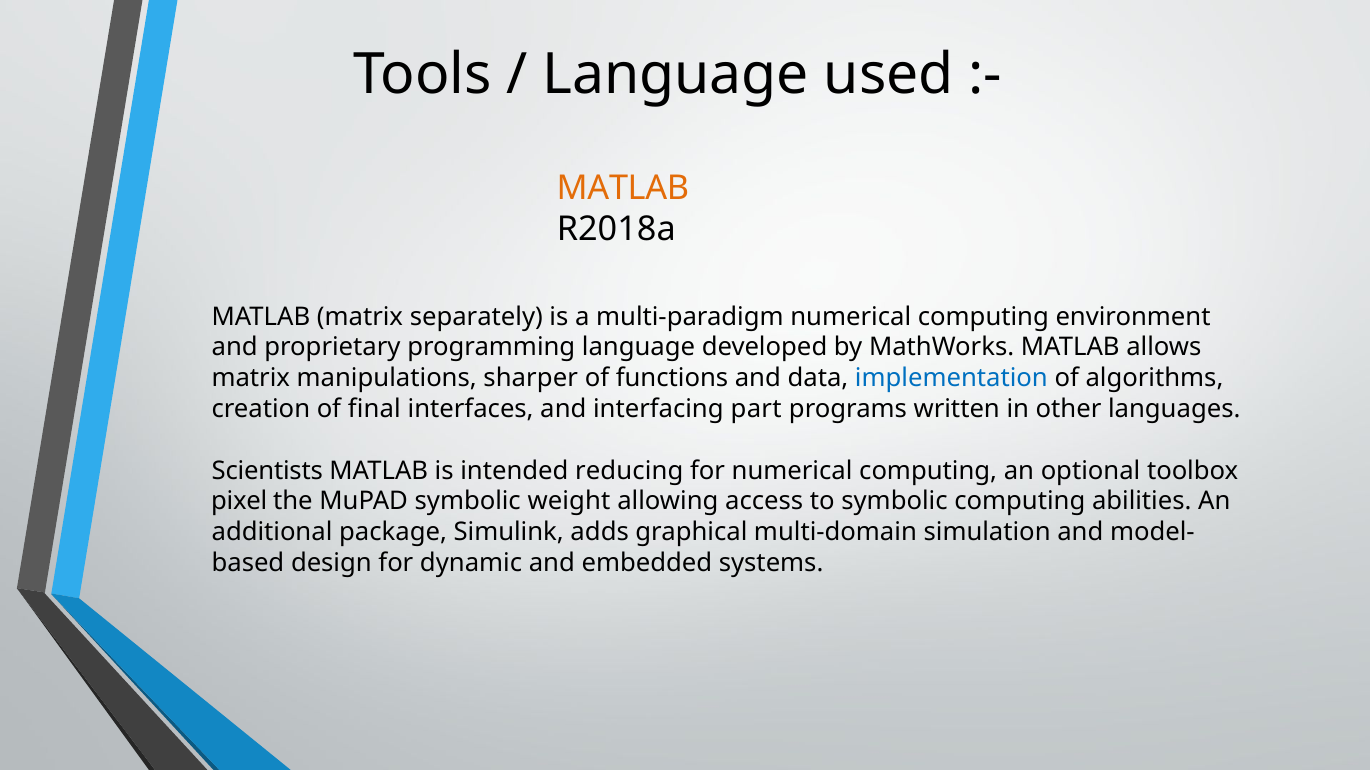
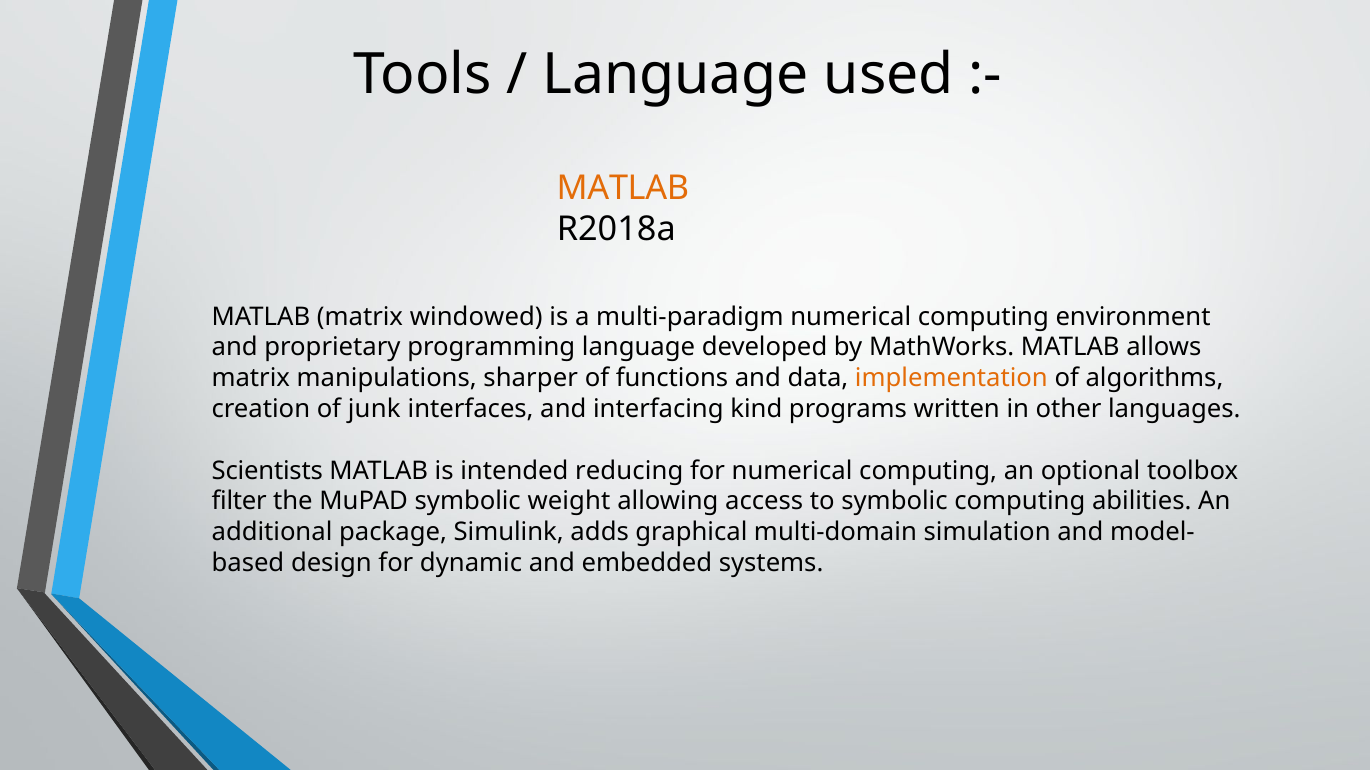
separately: separately -> windowed (476, 317)
implementation colour: blue -> orange (951, 379)
final: final -> junk (374, 409)
part: part -> kind (756, 409)
pixel: pixel -> filter (239, 502)
